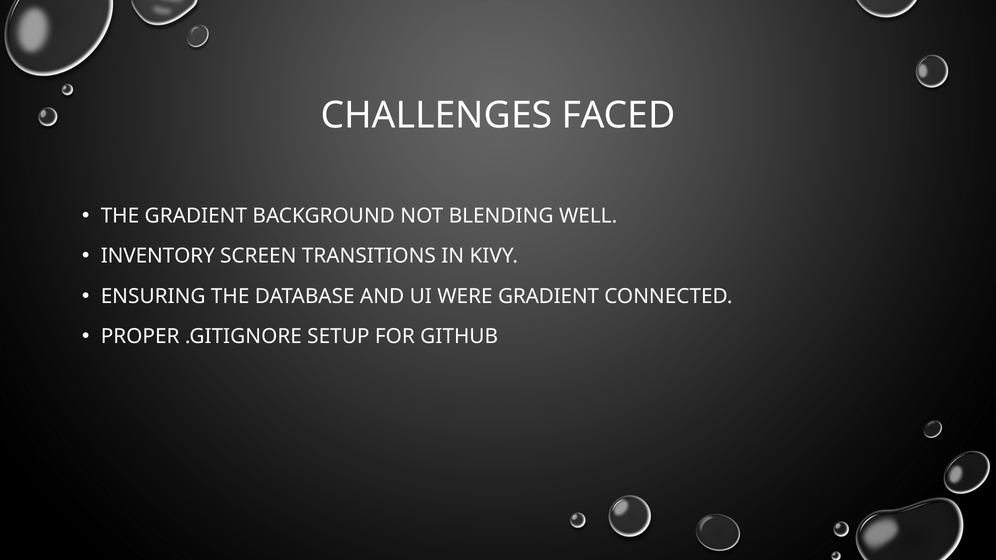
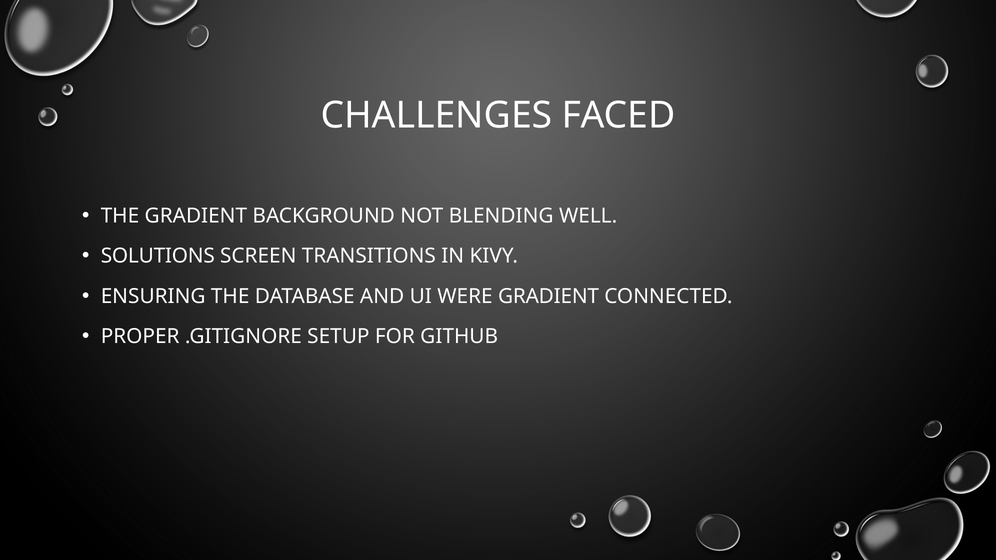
INVENTORY: INVENTORY -> SOLUTIONS (158, 256)
